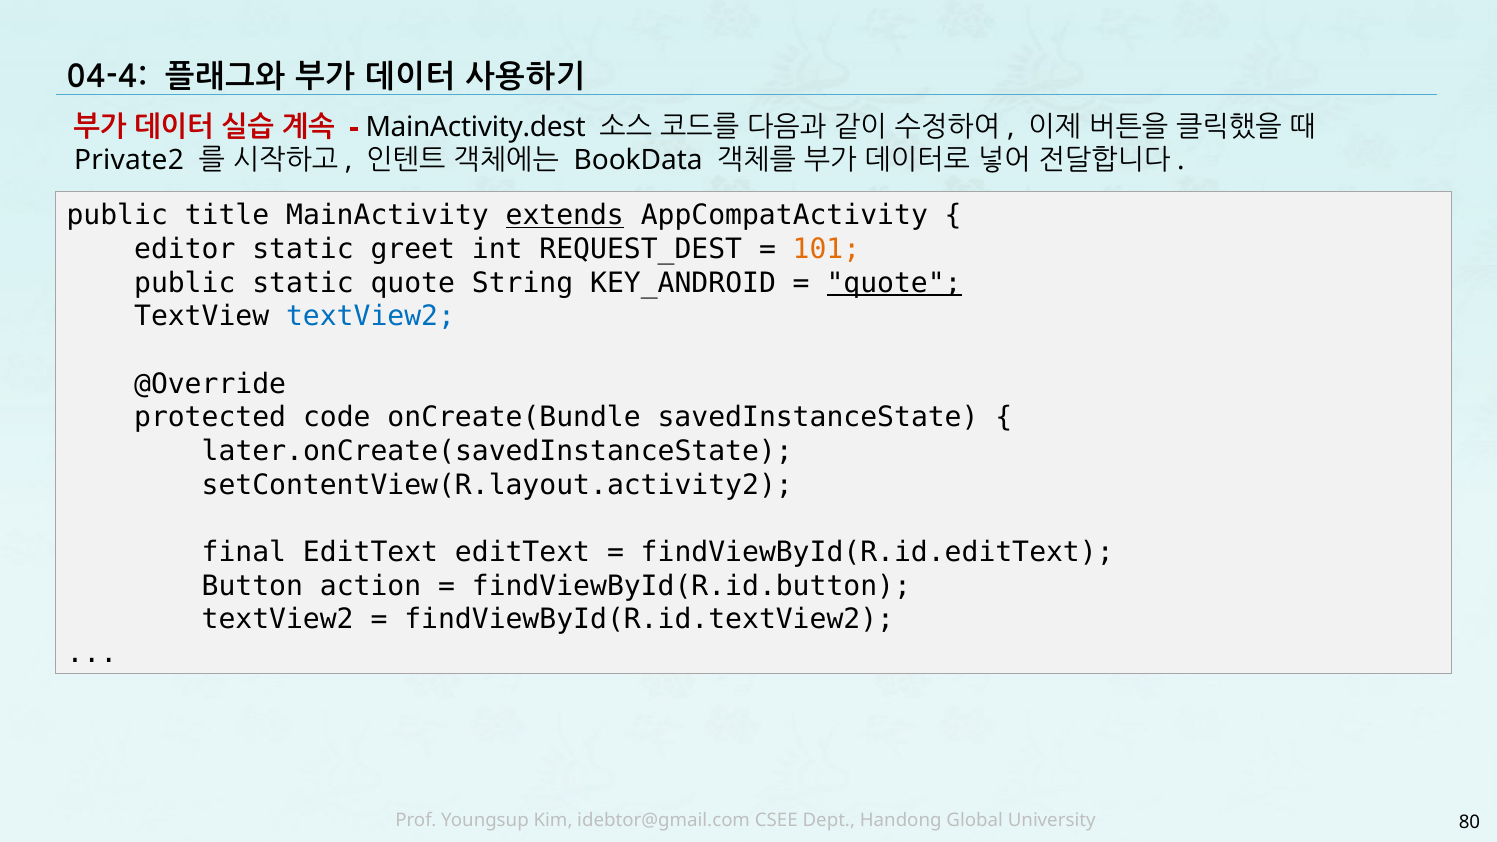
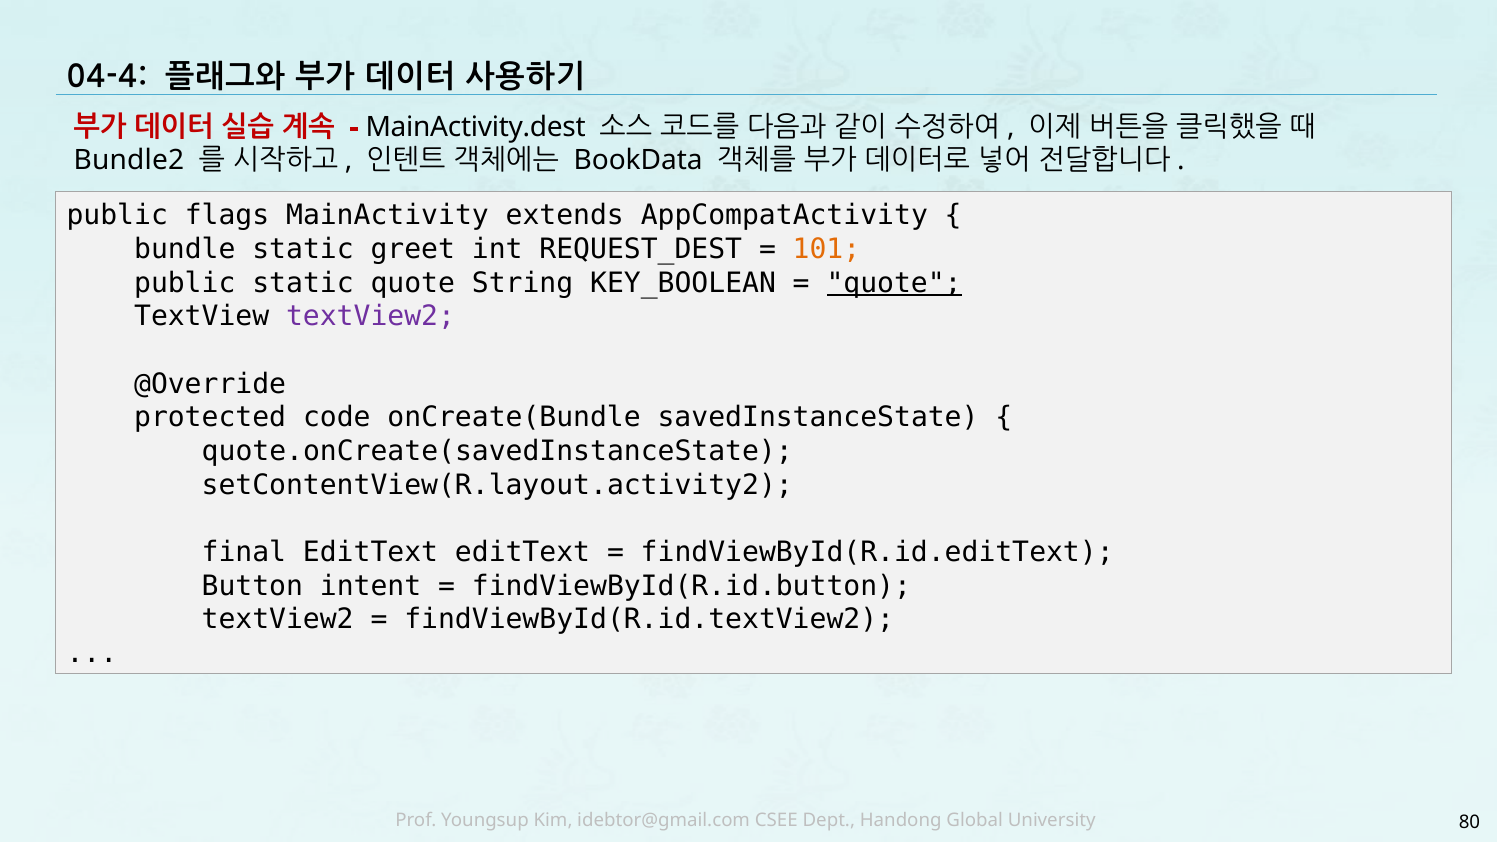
Private2: Private2 -> Bundle2 (129, 161)
title: title -> flags (227, 215)
extends underline: present -> none (565, 215)
editor: editor -> bundle (185, 249)
KEY_ANDROID: KEY_ANDROID -> KEY_BOOLEAN (683, 283)
textView2 colour: blue -> purple (371, 316)
later.onCreate(savedInstanceState: later.onCreate(savedInstanceState -> quote.onCreate(savedInstanceState (497, 451)
action: action -> intent (371, 586)
